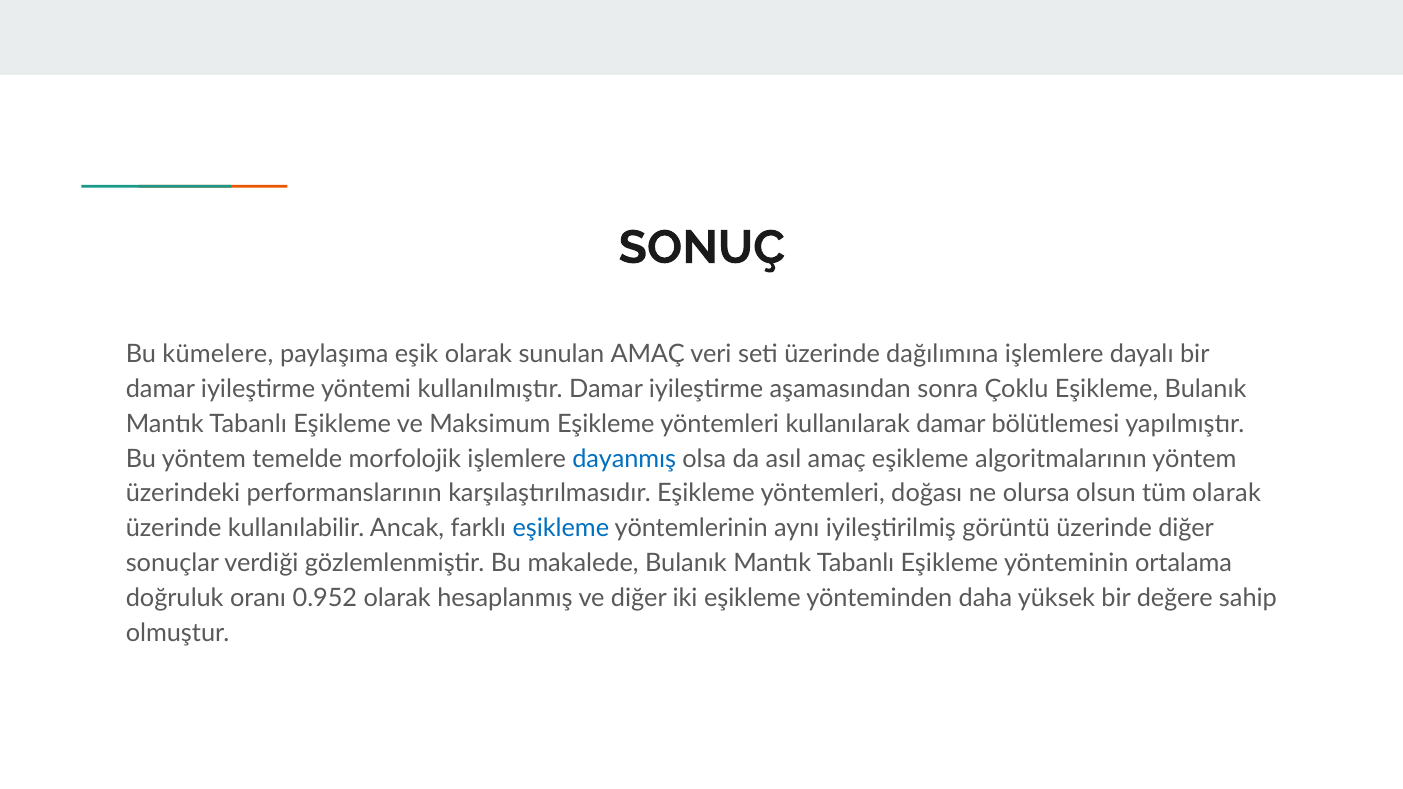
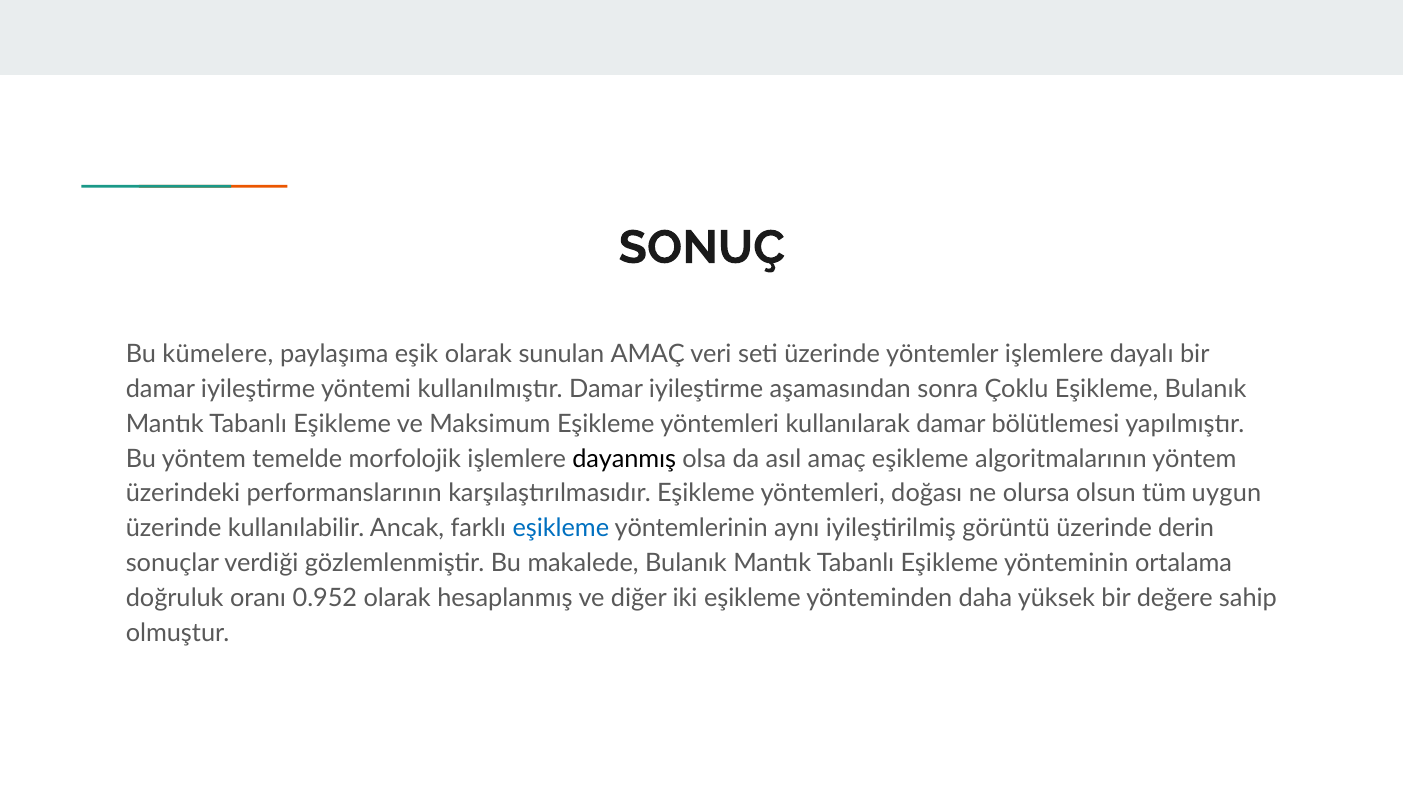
dağılımına: dağılımına -> yöntemler (942, 354)
dayanmış colour: blue -> black (624, 459)
tüm olarak: olarak -> uygun (1227, 494)
üzerinde diğer: diğer -> derin (1186, 528)
